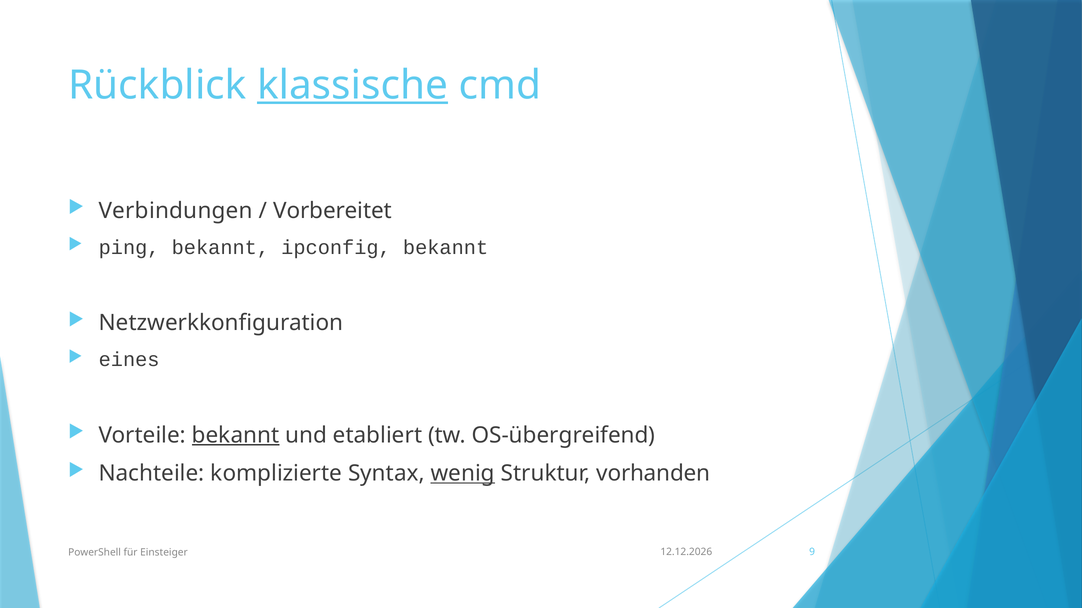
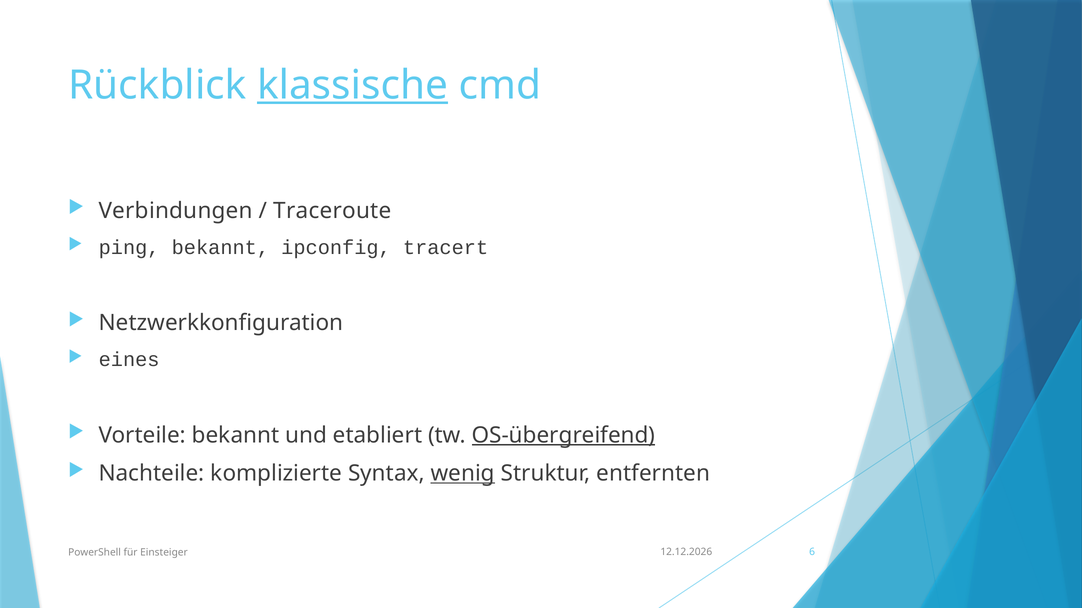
Vorbereitet: Vorbereitet -> Traceroute (332, 211)
ipconfig bekannt: bekannt -> tracert (446, 248)
bekannt underline: present -> none (236, 436)
OS-übergreifend underline: none -> present (564, 436)
vorhanden: vorhanden -> entfernten (653, 474)
9: 9 -> 6 (812, 552)
